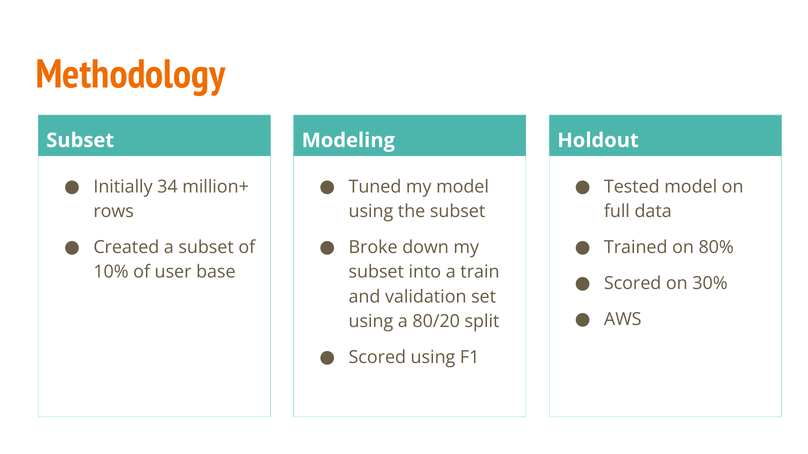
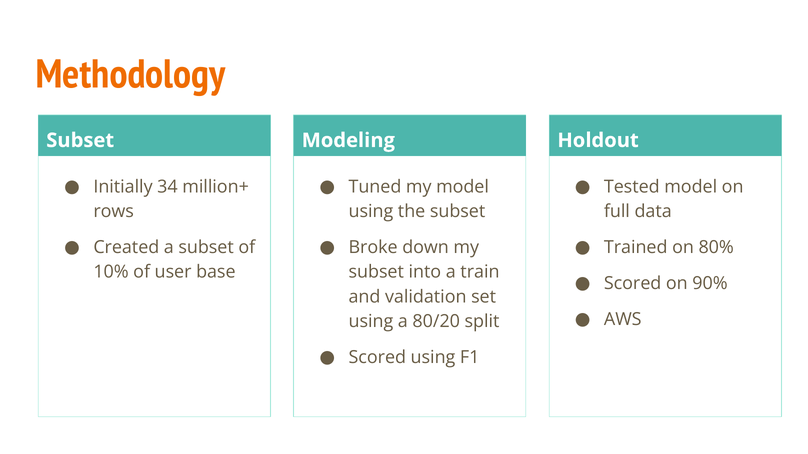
30%: 30% -> 90% (710, 284)
